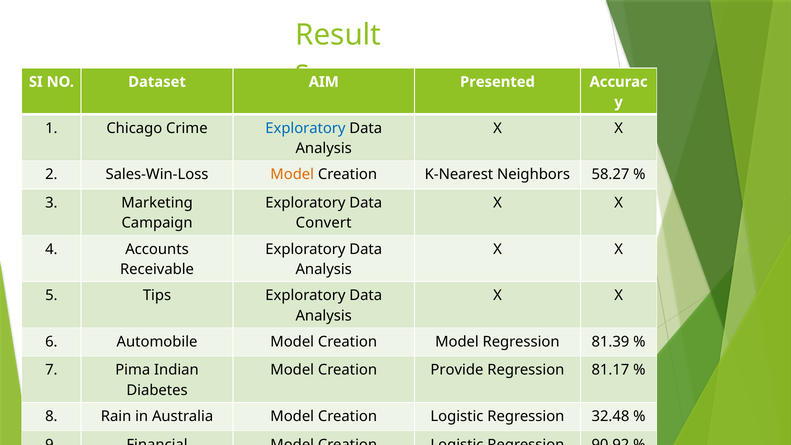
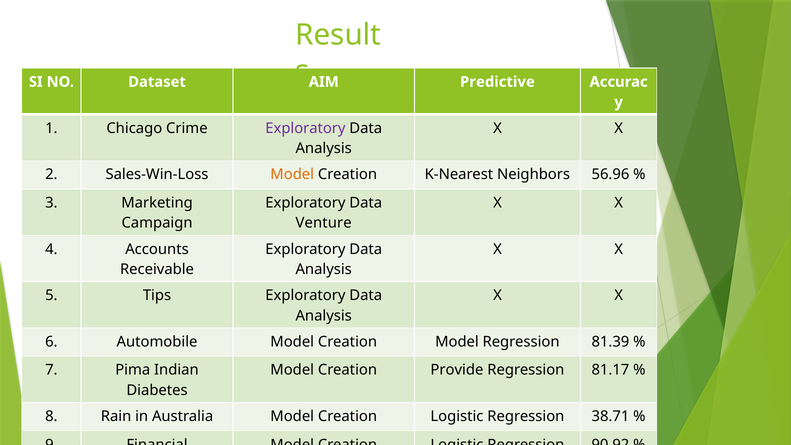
Presented: Presented -> Predictive (497, 82)
Exploratory colour: blue -> purple (305, 128)
58.27: 58.27 -> 56.96 (610, 174)
Convert: Convert -> Venture (324, 223)
32.48: 32.48 -> 38.71 (610, 416)
